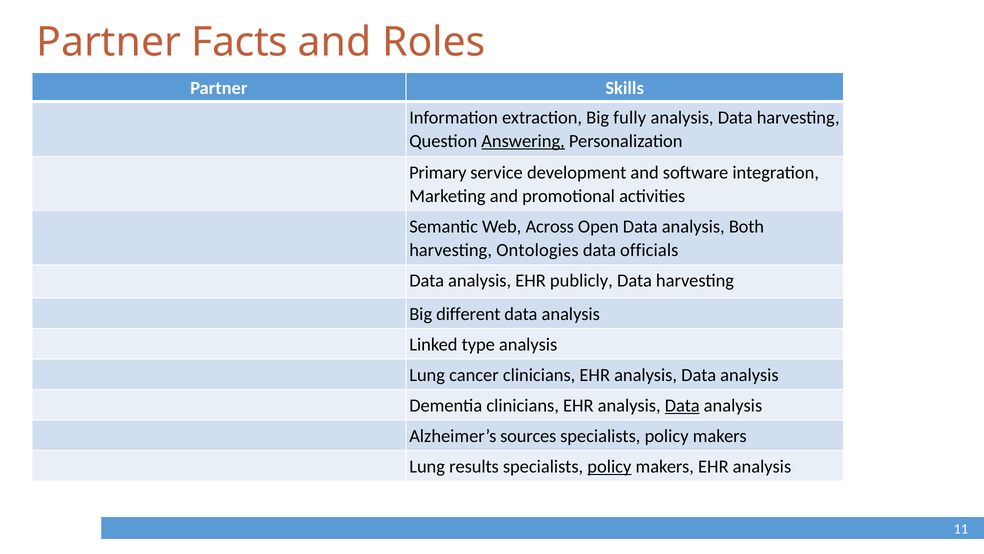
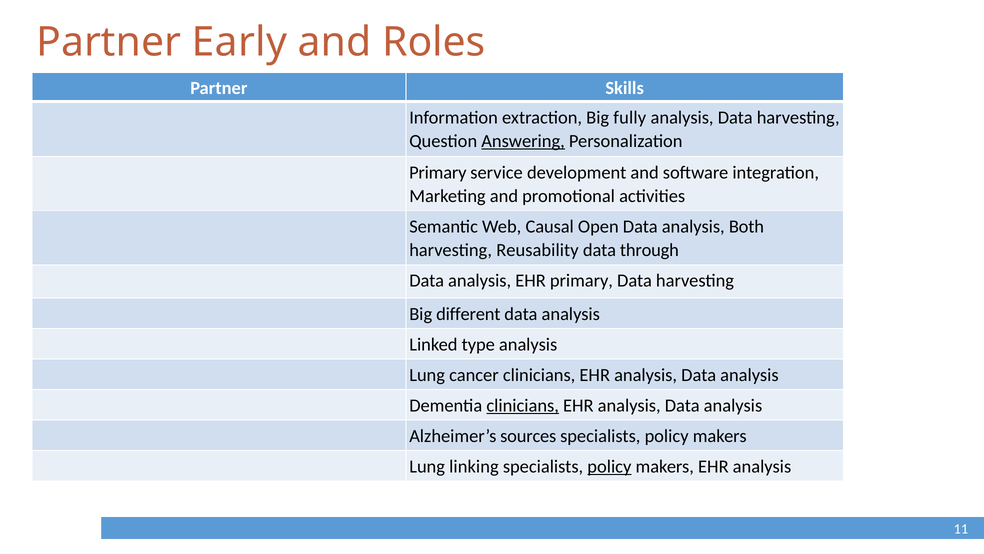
Facts: Facts -> Early (239, 42)
Across: Across -> Causal (550, 227)
Ontologies: Ontologies -> Reusability (537, 250)
officials: officials -> through (649, 250)
EHR publicly: publicly -> primary (581, 281)
clinicians underline: none -> present (523, 405)
Data underline: present -> none (682, 405)
results: results -> linking (474, 466)
